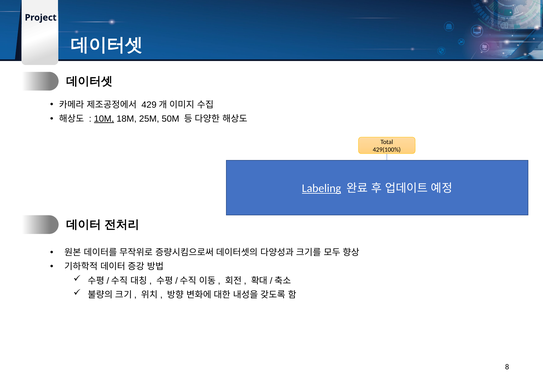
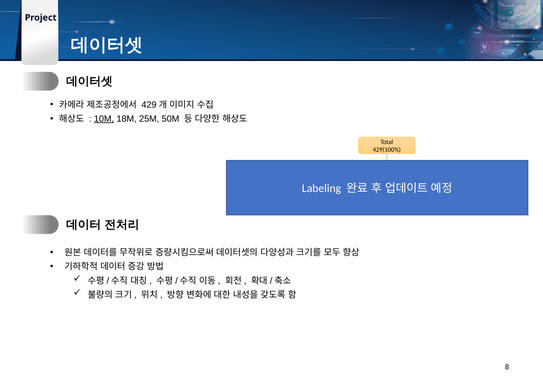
Labeling underline: present -> none (321, 188)
